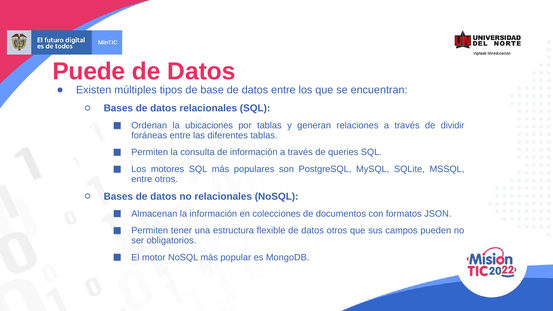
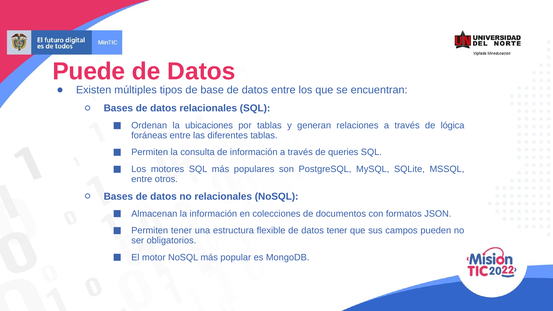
dividir: dividir -> lógica (453, 126)
datos otros: otros -> tener (337, 231)
